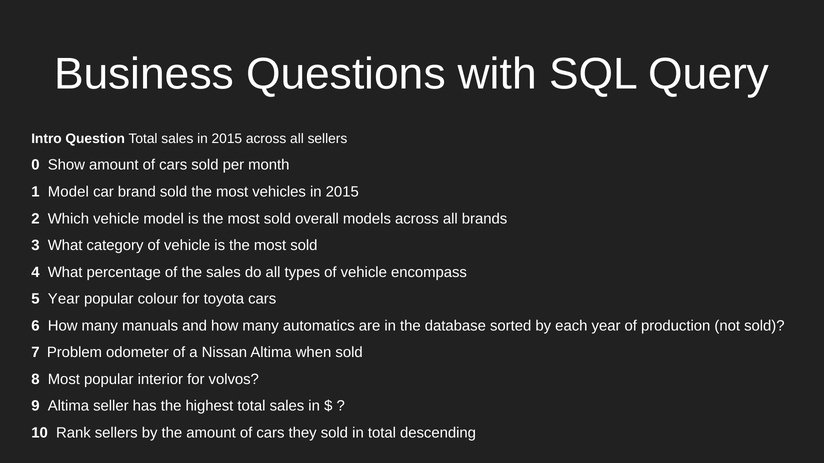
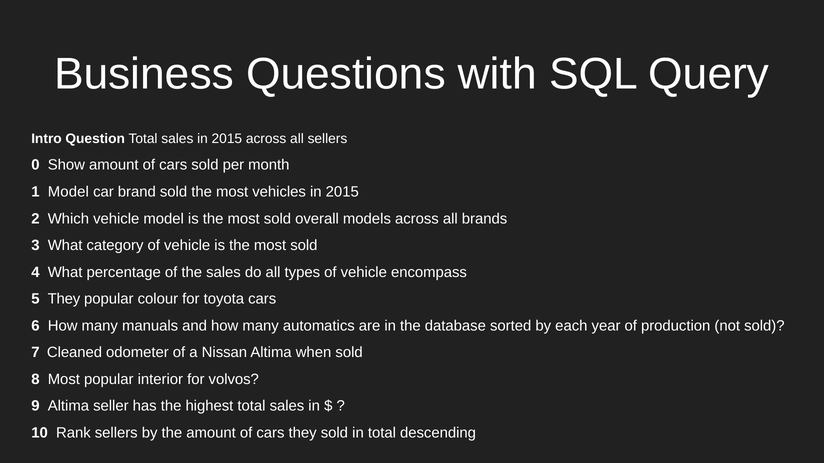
5 Year: Year -> They (64, 299)
Problem: Problem -> Cleaned (75, 353)
